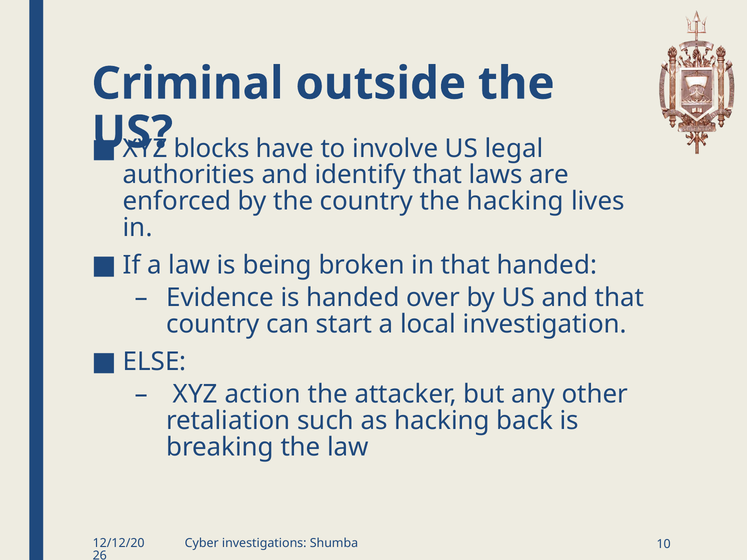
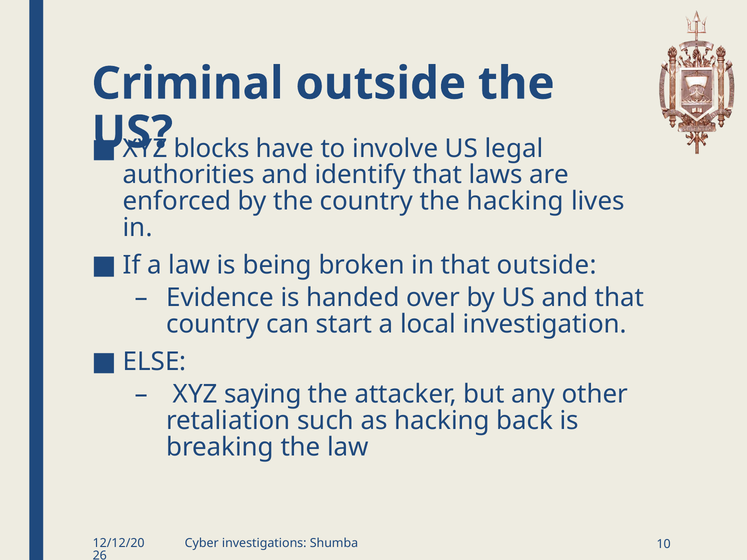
that handed: handed -> outside (547, 265)
action: action -> saying (263, 395)
